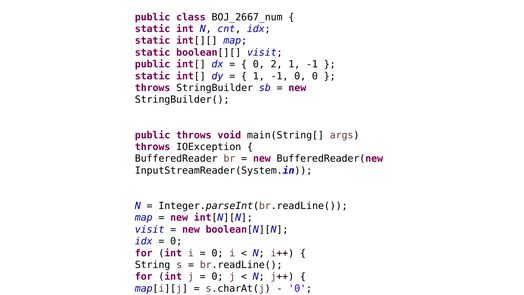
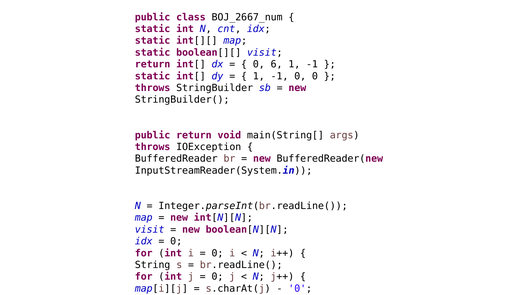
public: public -> return (153, 64)
2: 2 -> 6 (277, 64)
public throws: throws -> return (194, 135)
